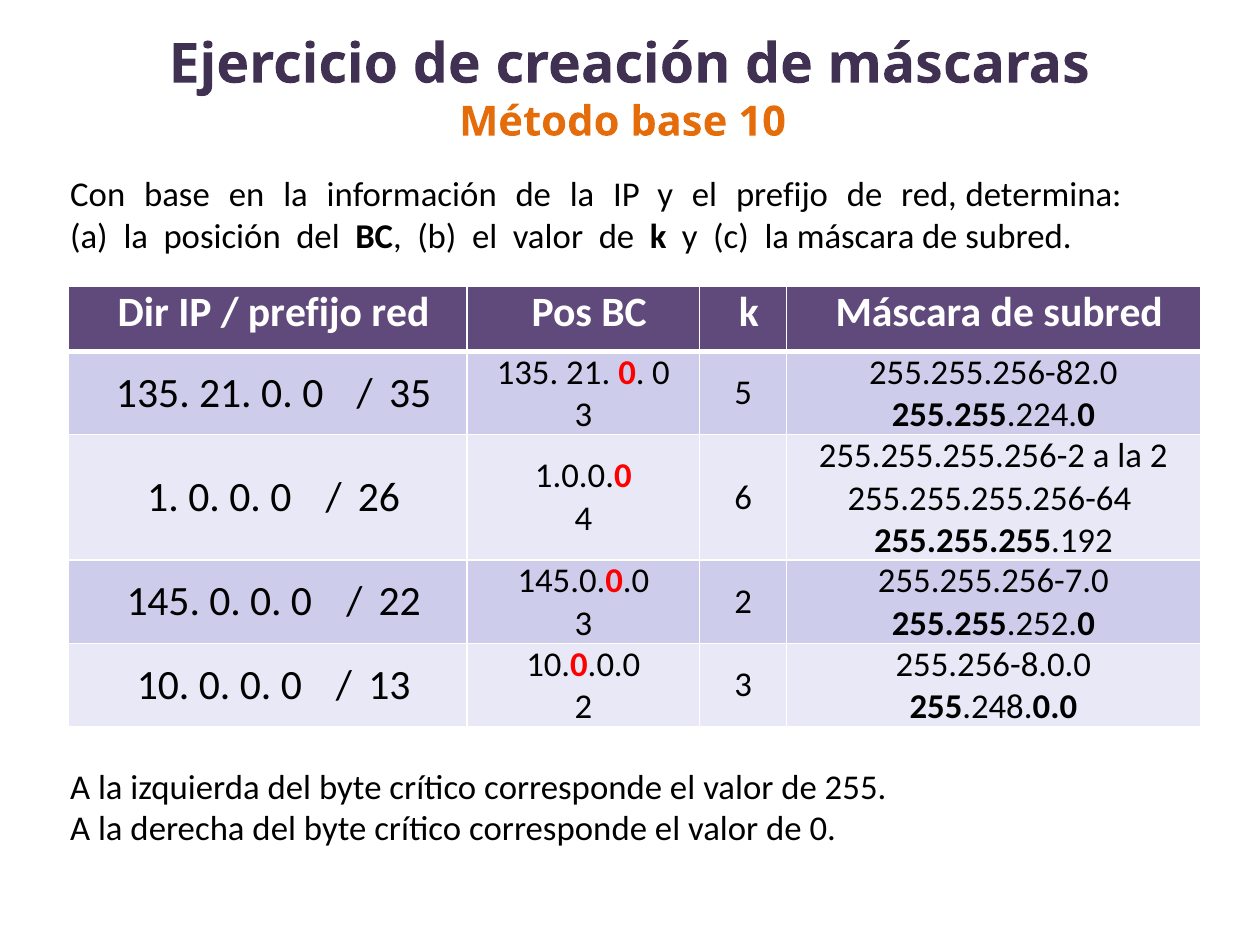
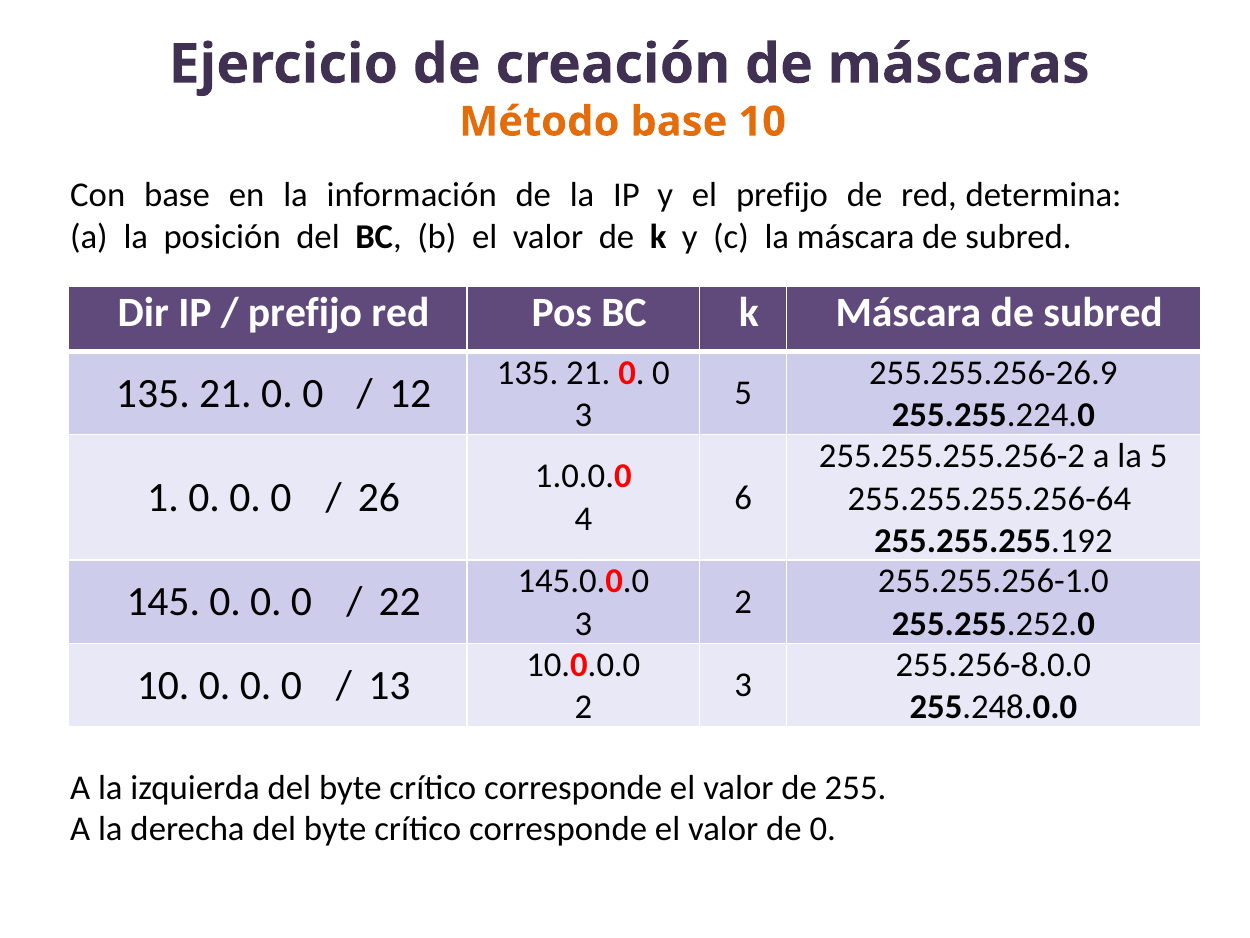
255.255.256-82.0: 255.255.256-82.0 -> 255.255.256-26.9 (993, 373)
35: 35 -> 12 (410, 393)
la 2: 2 -> 5 (1159, 456)
255.255.256-7.0: 255.255.256-7.0 -> 255.255.256-1.0 (993, 581)
